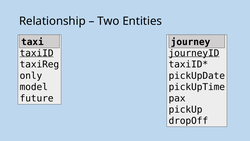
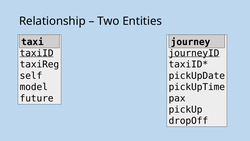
only: only -> self (31, 76)
